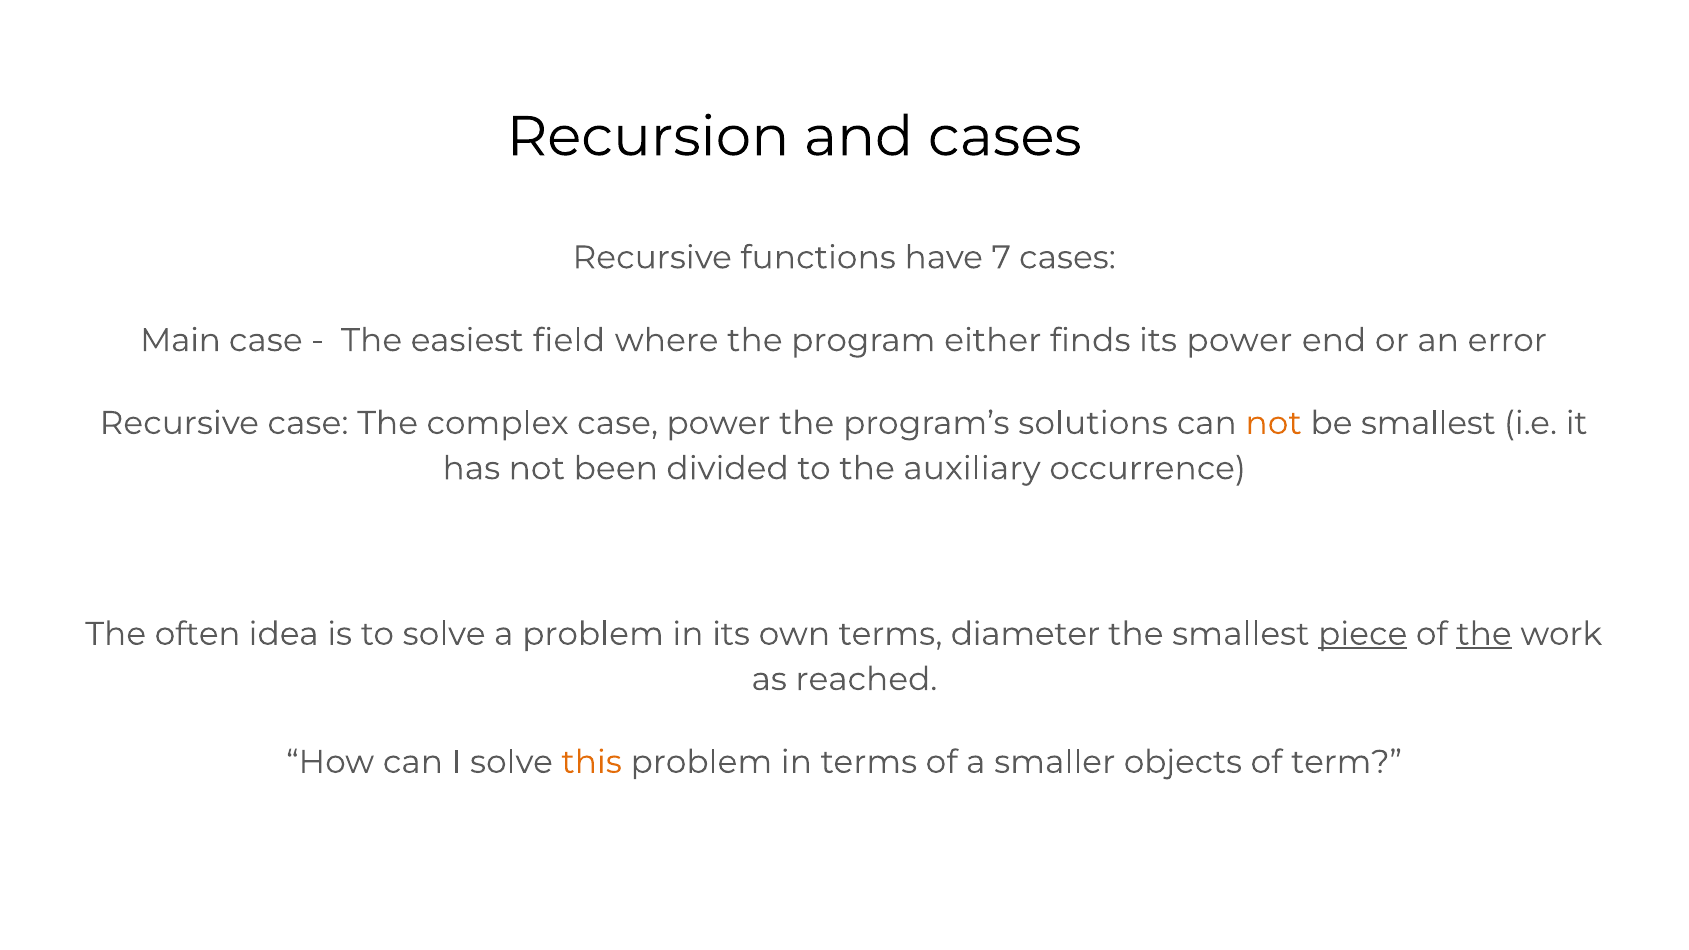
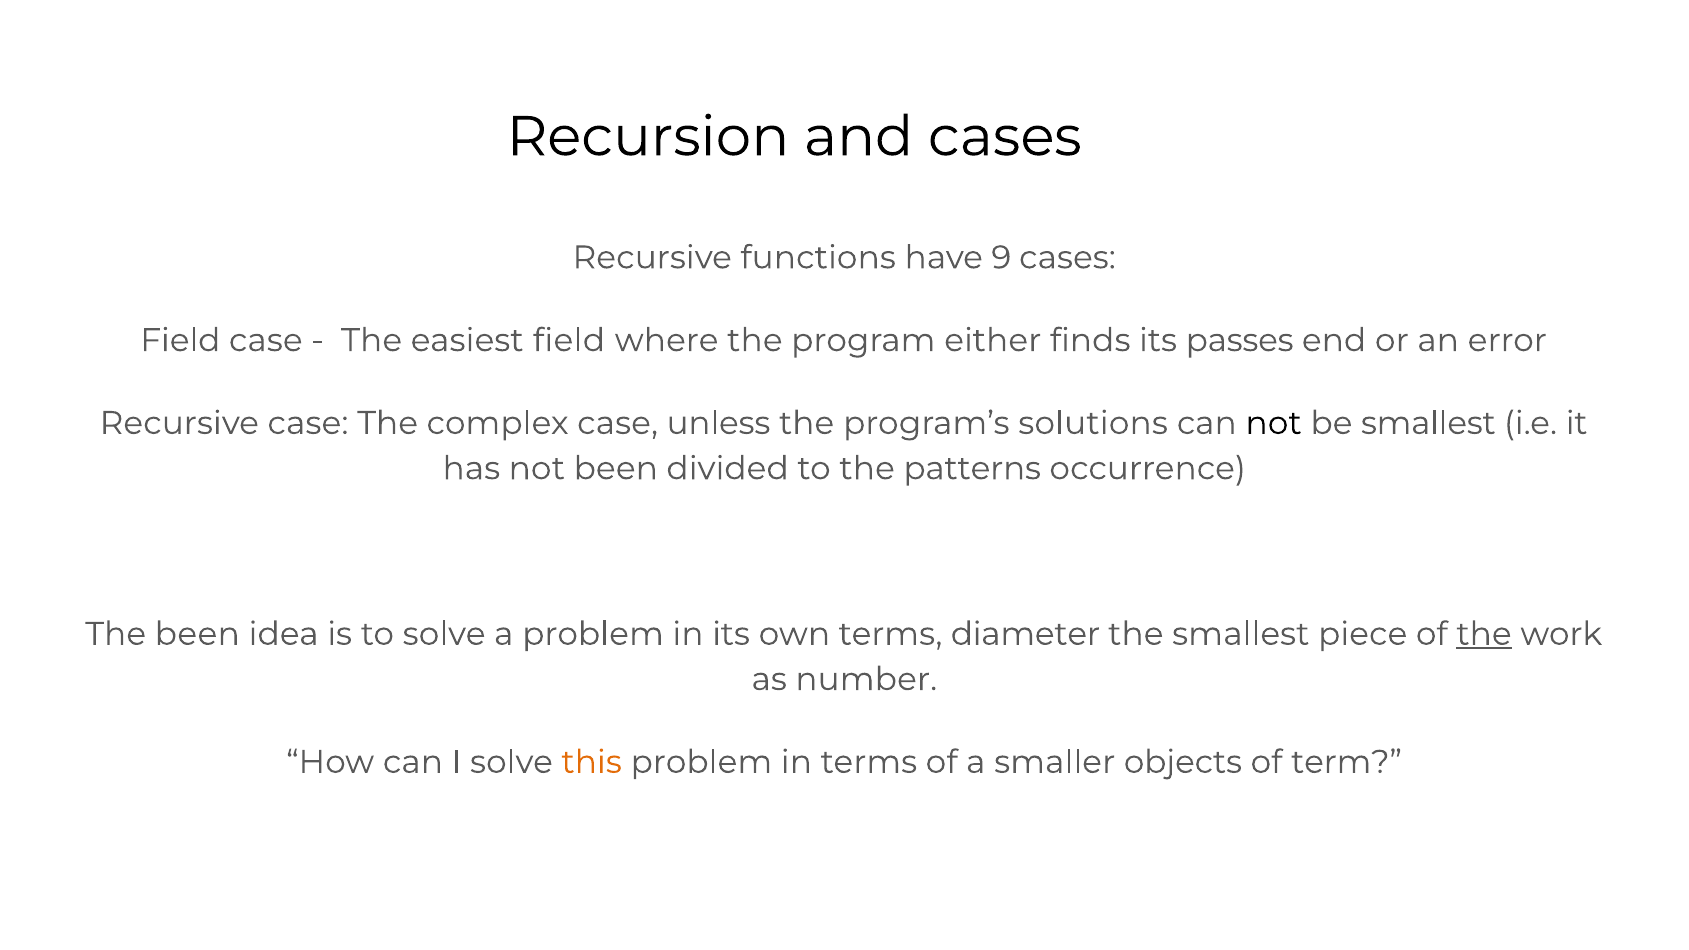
7: 7 -> 9 (1001, 258)
Main: Main -> Field (180, 340)
its power: power -> passes (1240, 340)
case power: power -> unless (718, 423)
not colour: orange -> black (1274, 423)
auxiliary: auxiliary -> patterns (972, 468)
The often: often -> been (197, 634)
piece underline: present -> none (1363, 634)
reached: reached -> number (866, 679)
